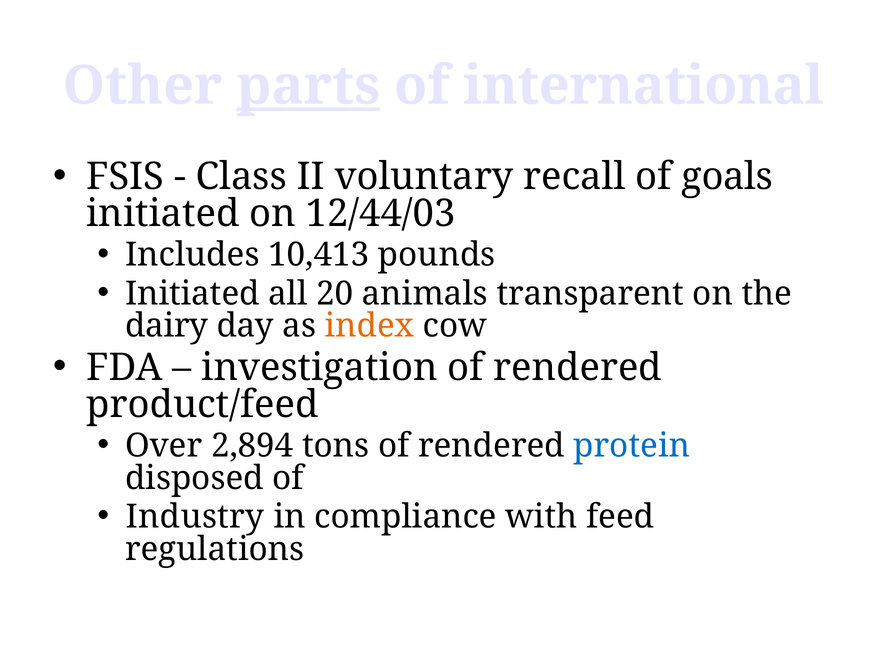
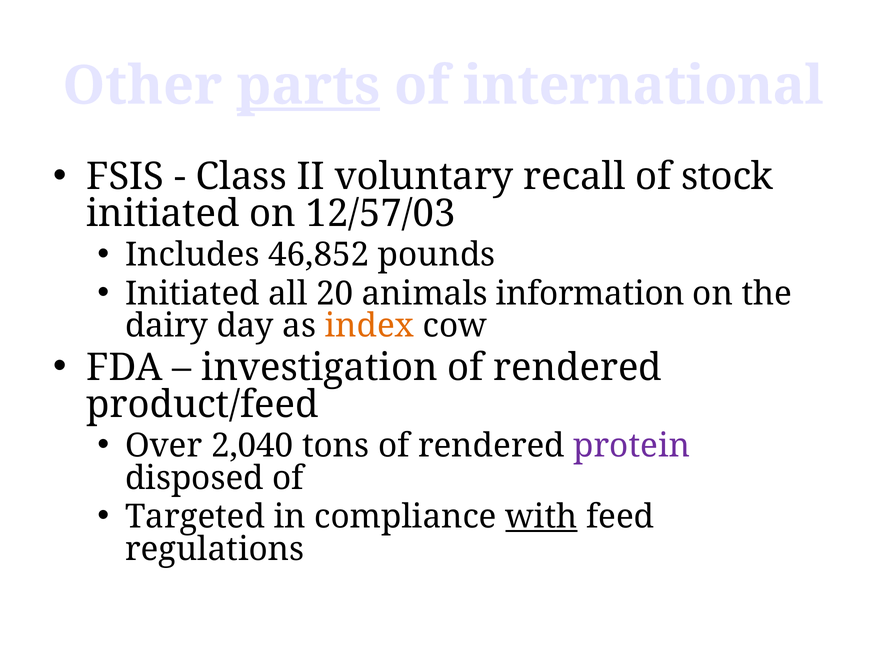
goals: goals -> stock (727, 177)
12/44/03: 12/44/03 -> 12/57/03 (381, 214)
10,413: 10,413 -> 46,852 (319, 255)
transparent: transparent -> information (590, 293)
2,894: 2,894 -> 2,040 (252, 445)
protein colour: blue -> purple (632, 445)
Industry: Industry -> Targeted (195, 516)
with underline: none -> present (541, 516)
